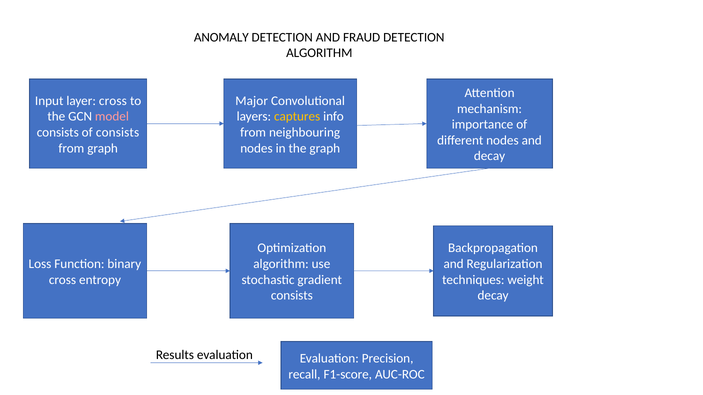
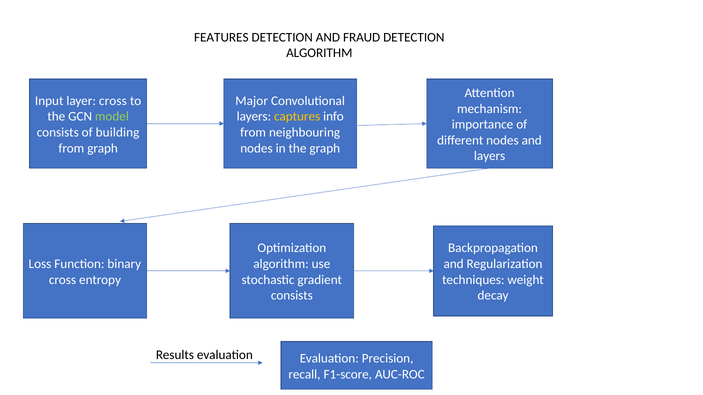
ANOMALY: ANOMALY -> FEATURES (221, 37)
model colour: pink -> light green (112, 117)
of consists: consists -> building (118, 133)
decay: decay -> layers (490, 156)
